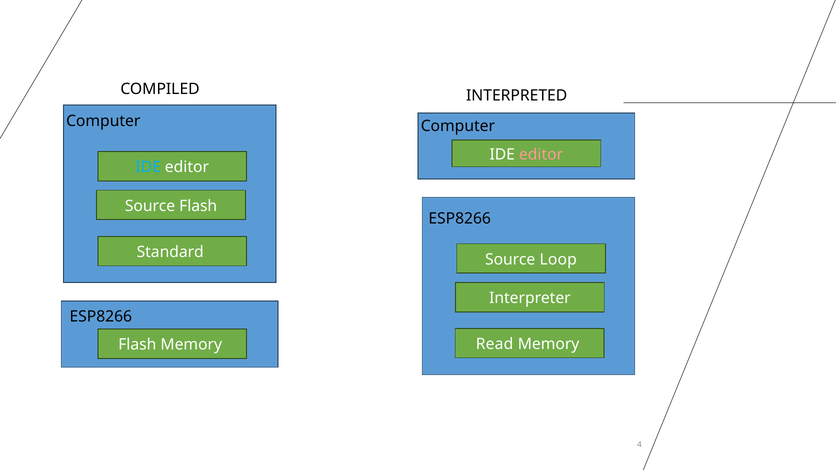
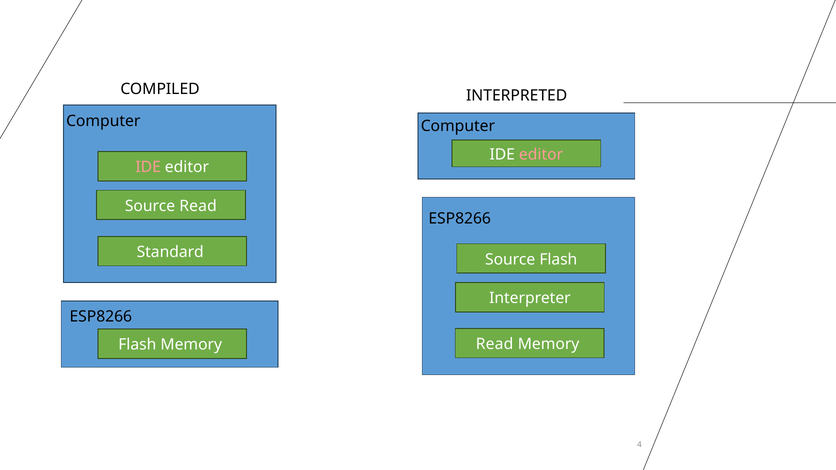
IDE colour: light blue -> pink (148, 167)
Source Flash: Flash -> Read (198, 206)
Source Loop: Loop -> Flash (558, 260)
